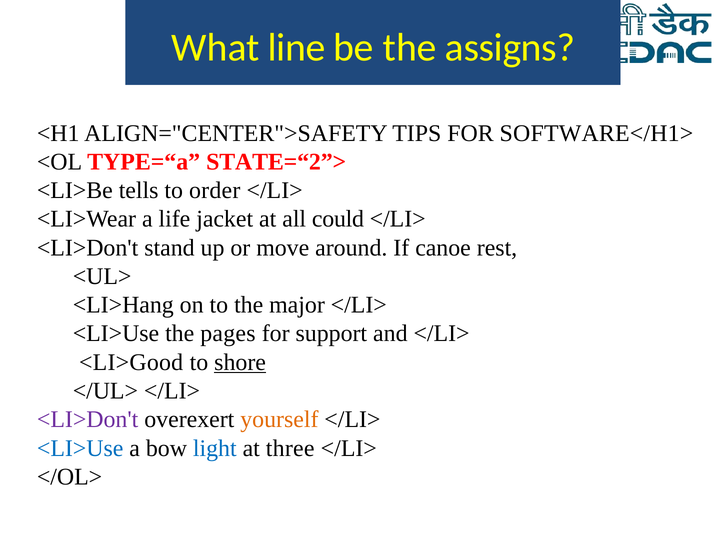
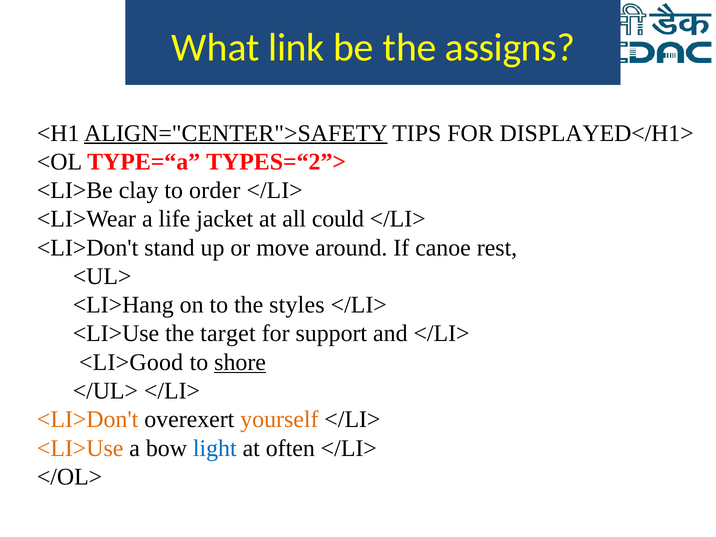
line: line -> link (296, 48)
ALIGN="CENTER">SAFETY underline: none -> present (236, 133)
SOFTWARE</H1>: SOFTWARE</H1> -> DISPLAYED</H1> (597, 133)
STATE=“2”>: STATE=“2”> -> TYPES=“2”> (276, 162)
tells: tells -> clay (139, 190)
major: major -> styles (297, 305)
pages: pages -> target (228, 334)
<LI>Don't colour: purple -> orange (88, 420)
<LI>Use colour: blue -> orange (80, 448)
three: three -> often (290, 448)
